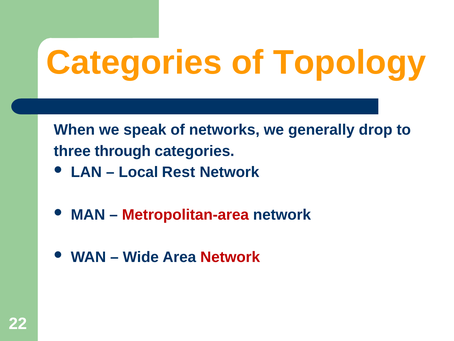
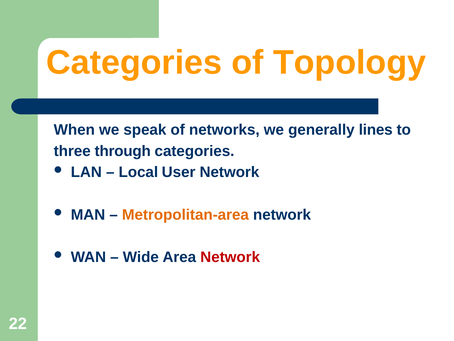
drop: drop -> lines (376, 130)
Rest: Rest -> User (179, 172)
Metropolitan-area colour: red -> orange (185, 214)
